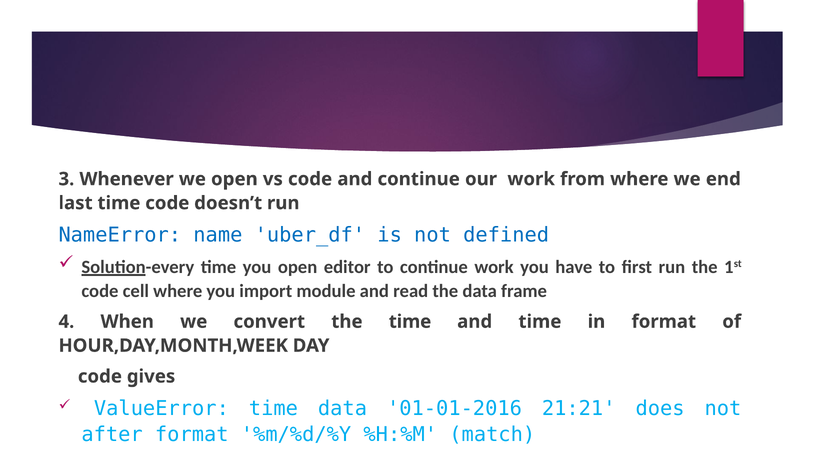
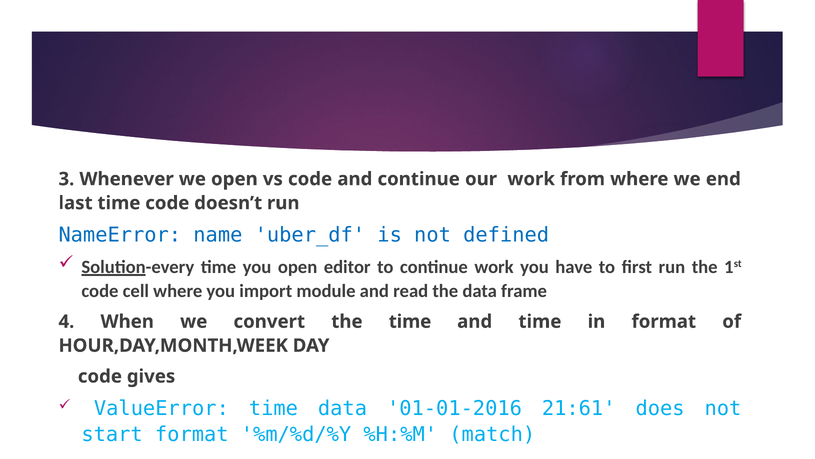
21:21: 21:21 -> 21:61 (579, 408)
after: after -> start (112, 434)
